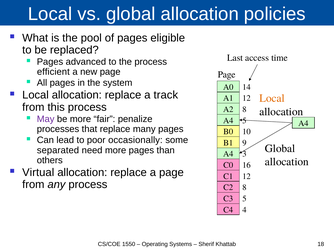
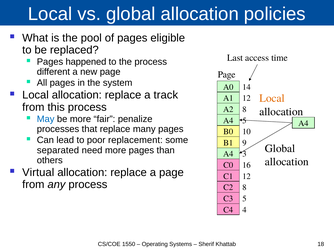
advanced: advanced -> happened (86, 62)
efficient: efficient -> different (53, 72)
May colour: purple -> blue (46, 119)
occasionally: occasionally -> replacement (135, 140)
